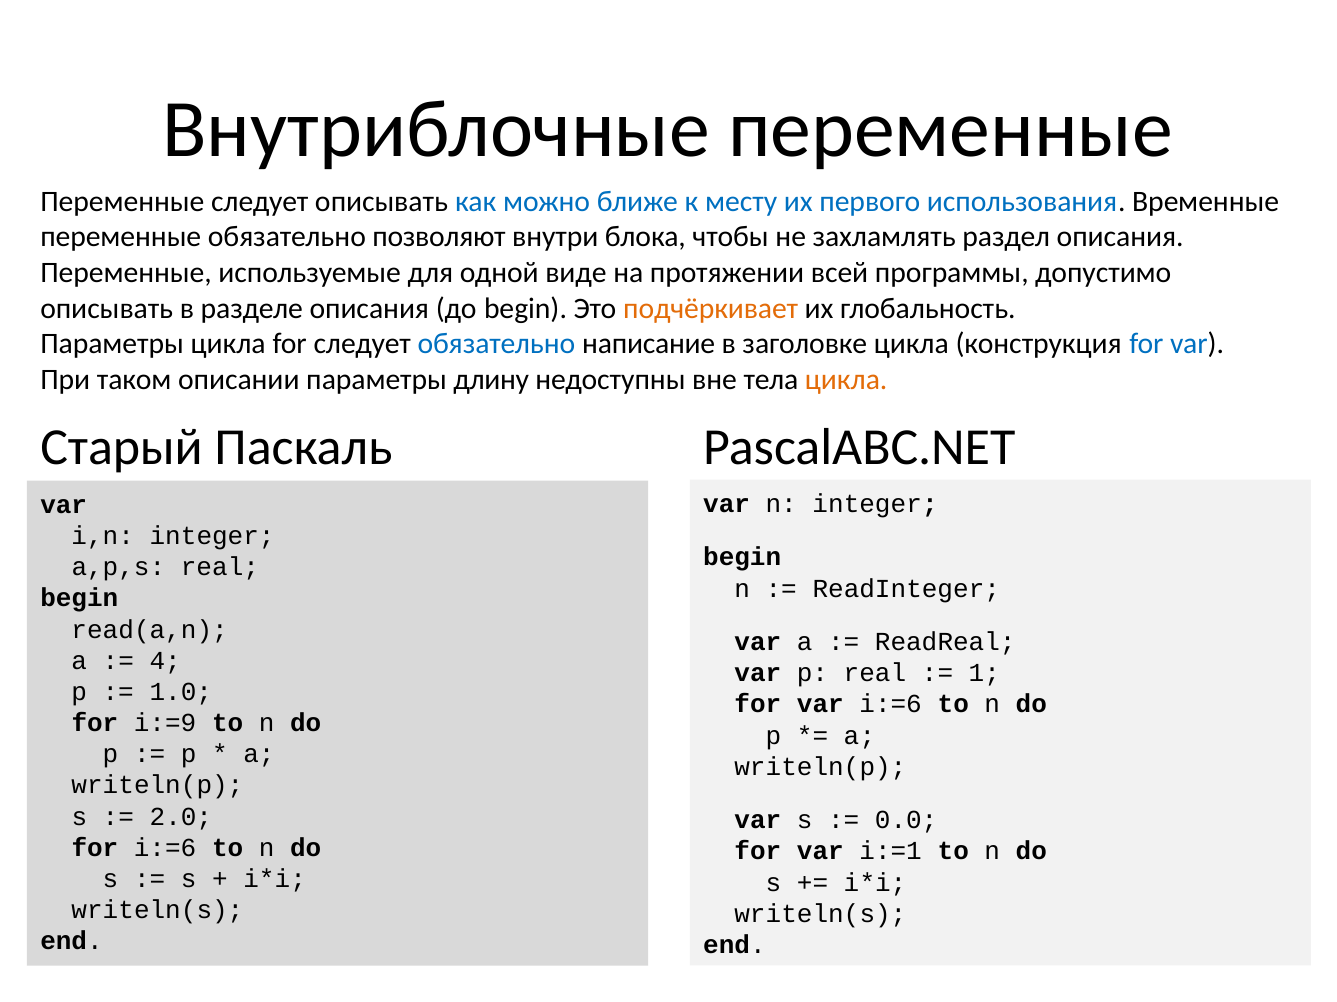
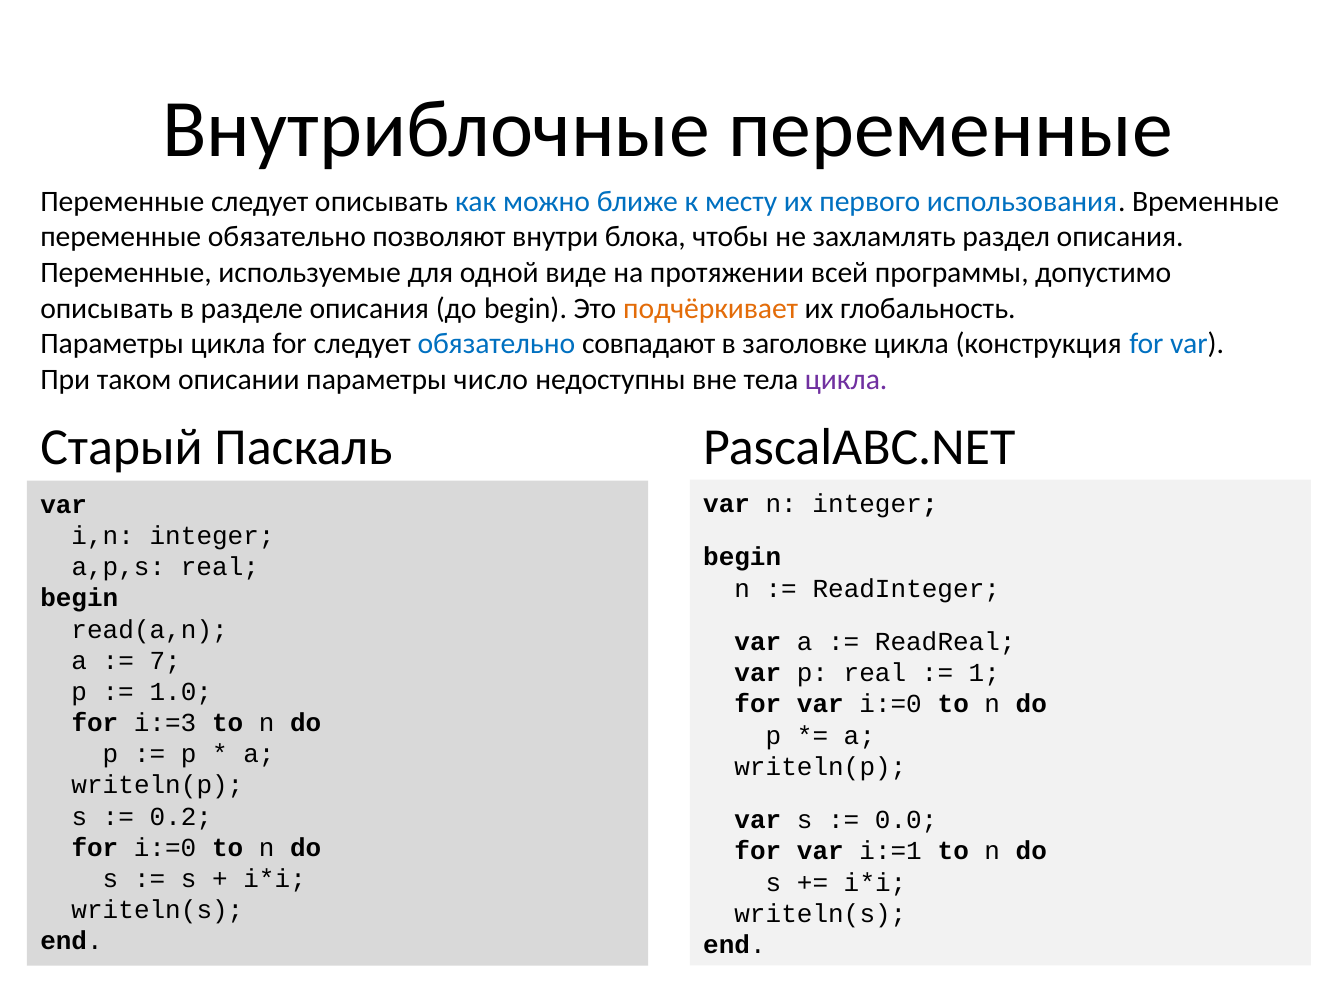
написание: написание -> совпадают (649, 344)
длину: длину -> число (491, 380)
цикла colour: orange -> purple (846, 380)
4: 4 -> 7 (165, 661)
var i:=6: i:=6 -> i:=0 (891, 705)
i:=9: i:=9 -> i:=3 (165, 724)
2.0: 2.0 -> 0.2 (181, 817)
for i:=6: i:=6 -> i:=0 (165, 848)
